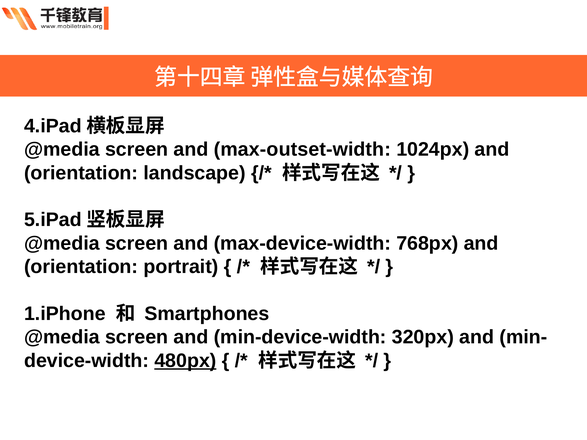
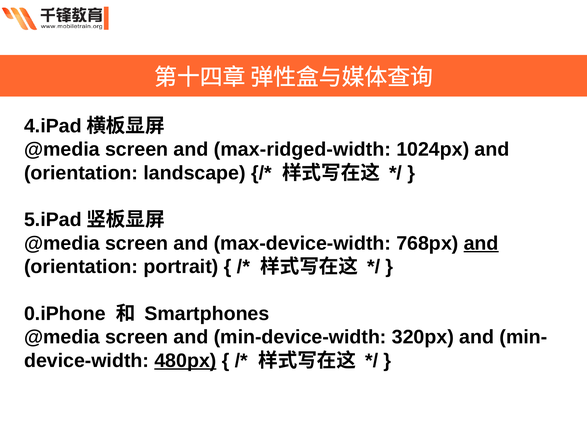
max-outset-width: max-outset-width -> max-ridged-width (302, 150)
and underline: none -> present (481, 243)
1.iPhone: 1.iPhone -> 0.iPhone (65, 314)
